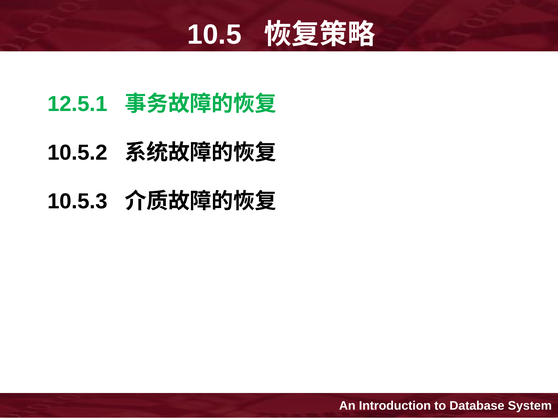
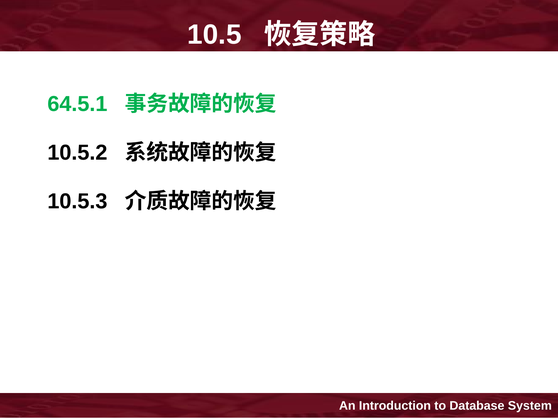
12.5.1: 12.5.1 -> 64.5.1 (77, 104)
